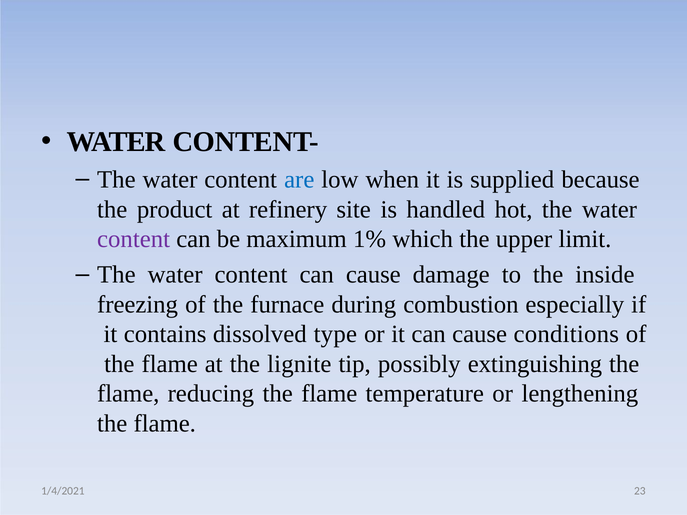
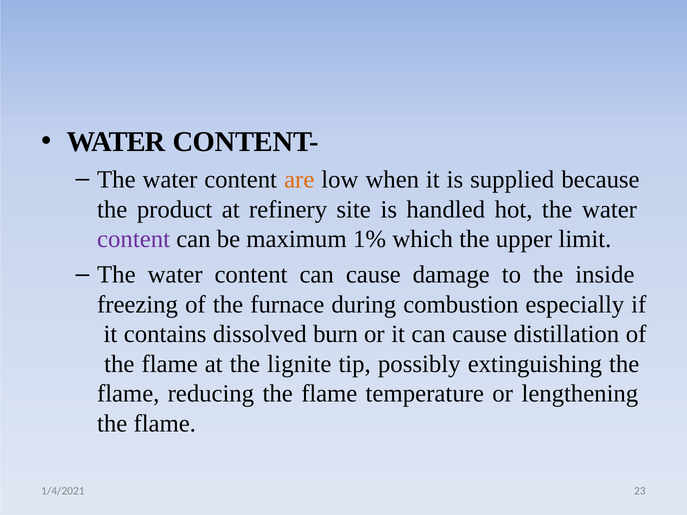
are colour: blue -> orange (299, 180)
type: type -> burn (336, 334)
conditions: conditions -> distillation (566, 334)
